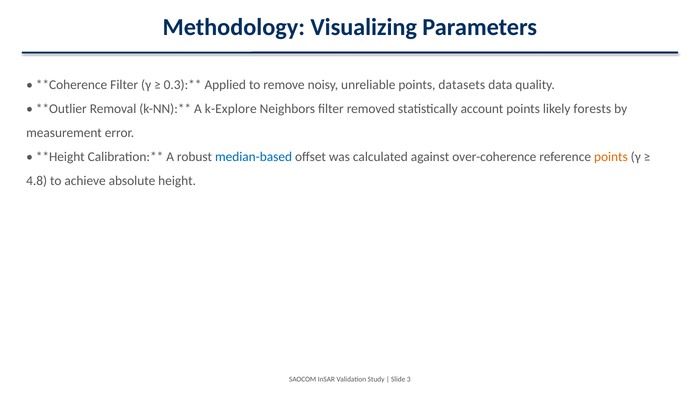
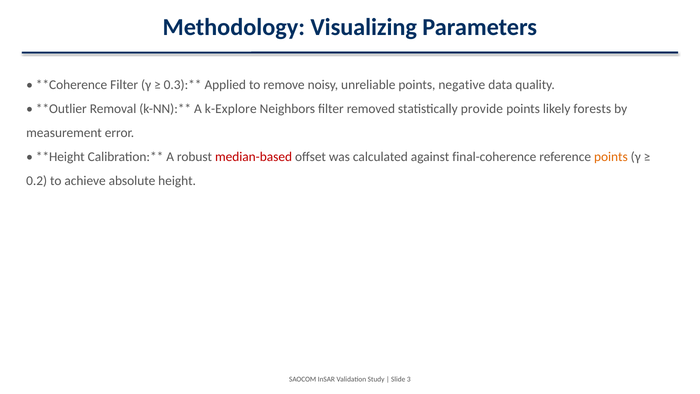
datasets: datasets -> negative (462, 85)
account: account -> provide (482, 109)
median-based colour: blue -> red (254, 157)
over-coherence: over-coherence -> final-coherence (494, 157)
4.8: 4.8 -> 0.2 (37, 181)
